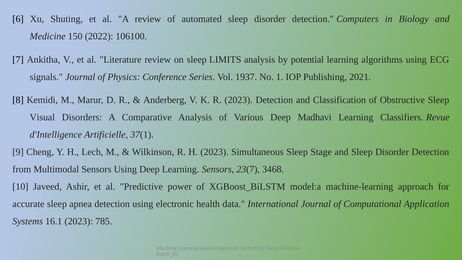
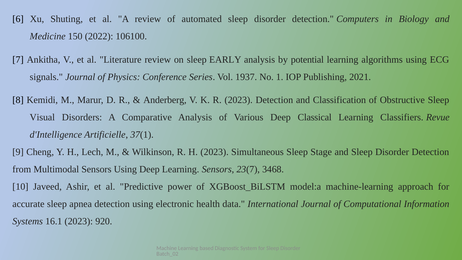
LIMITS: LIMITS -> EARLY (225, 60)
Madhavi: Madhavi -> Classical (315, 117)
Application: Application -> Information (427, 204)
785: 785 -> 920 (104, 221)
